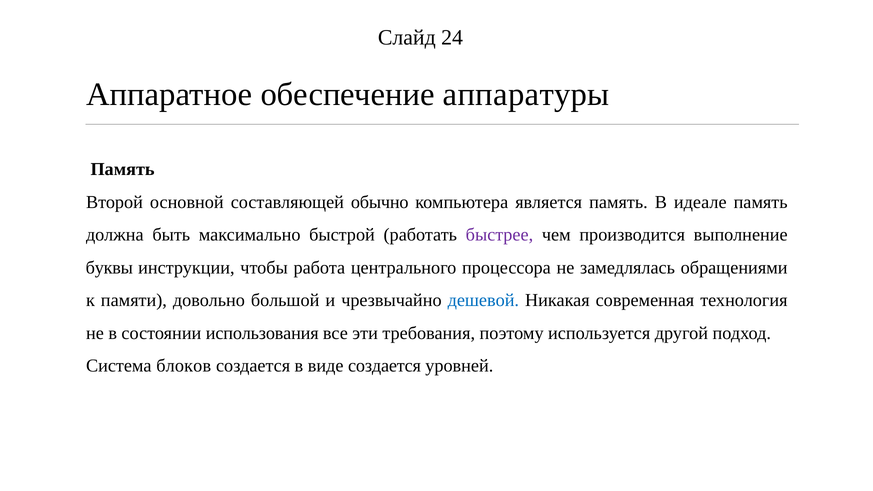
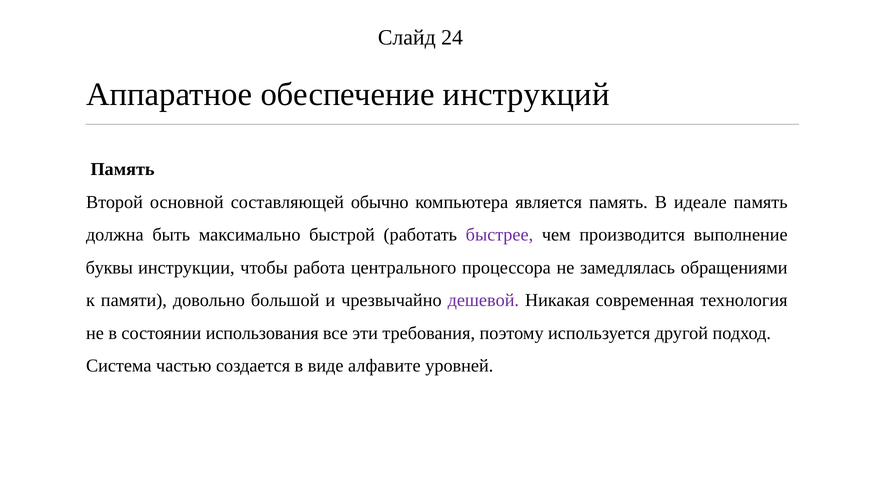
аппаратуры: аппаратуры -> инструкций (526, 94)
дешевой colour: blue -> purple (483, 300)
блоков: блоков -> частью (184, 366)
виде создается: создается -> алфавите (384, 366)
